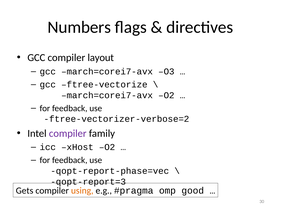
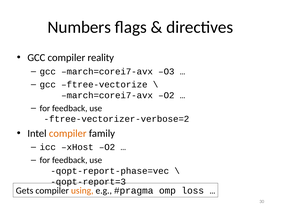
layout: layout -> reality (101, 58)
compiler colour: purple -> orange (68, 133)
good: good -> loss (193, 190)
